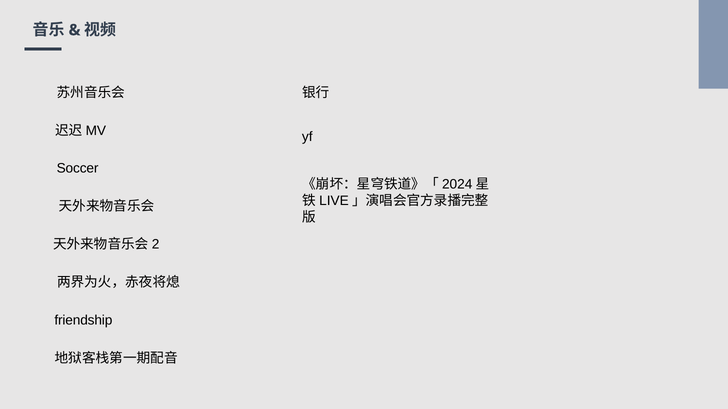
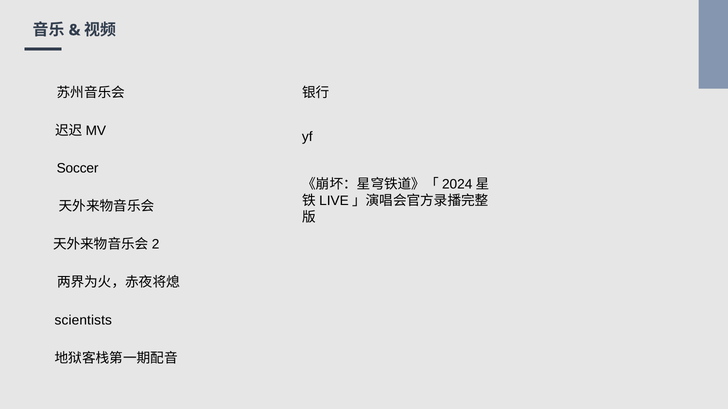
friendship: friendship -> scientists (83, 321)
